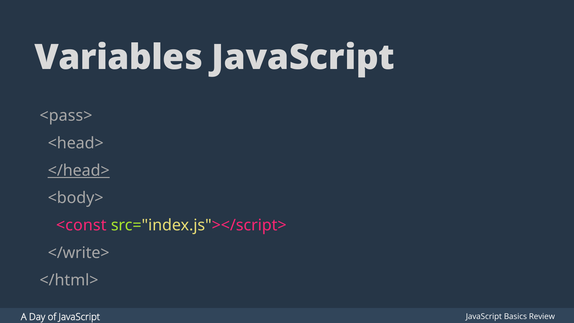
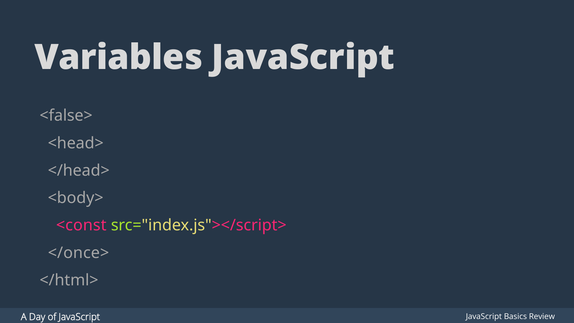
<pass>: <pass> -> <false> (66, 116)
</head> underline: present -> none (79, 170)
</write>: </write> -> </once> (79, 253)
